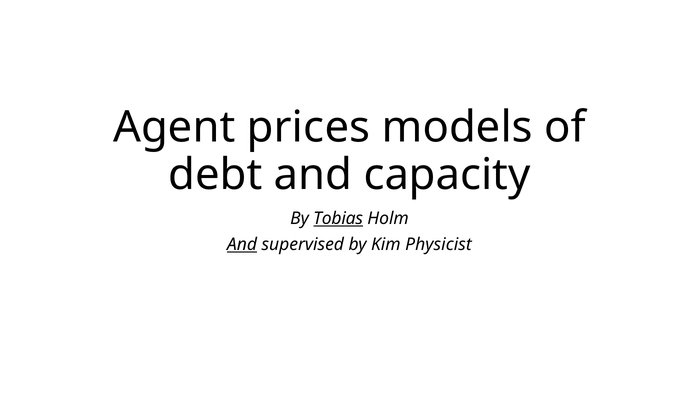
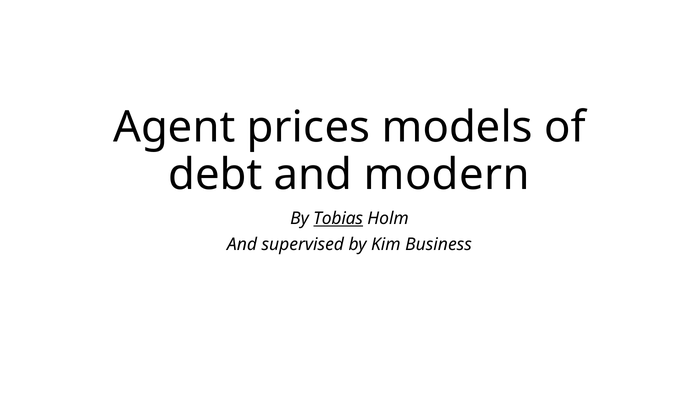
capacity: capacity -> modern (447, 175)
And underline: present -> none (242, 245)
Physicist: Physicist -> Business (439, 245)
